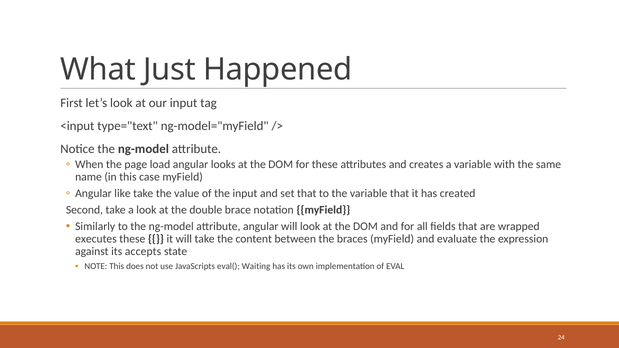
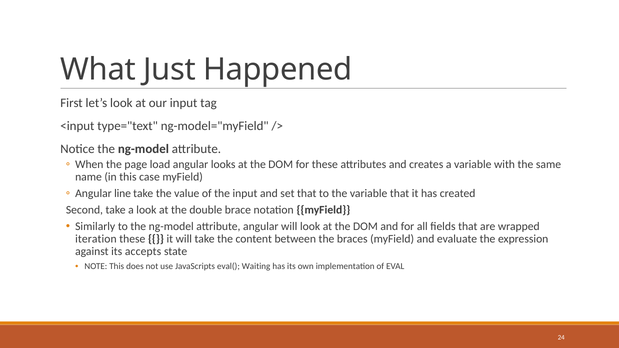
like: like -> line (123, 194)
executes: executes -> iteration (96, 239)
